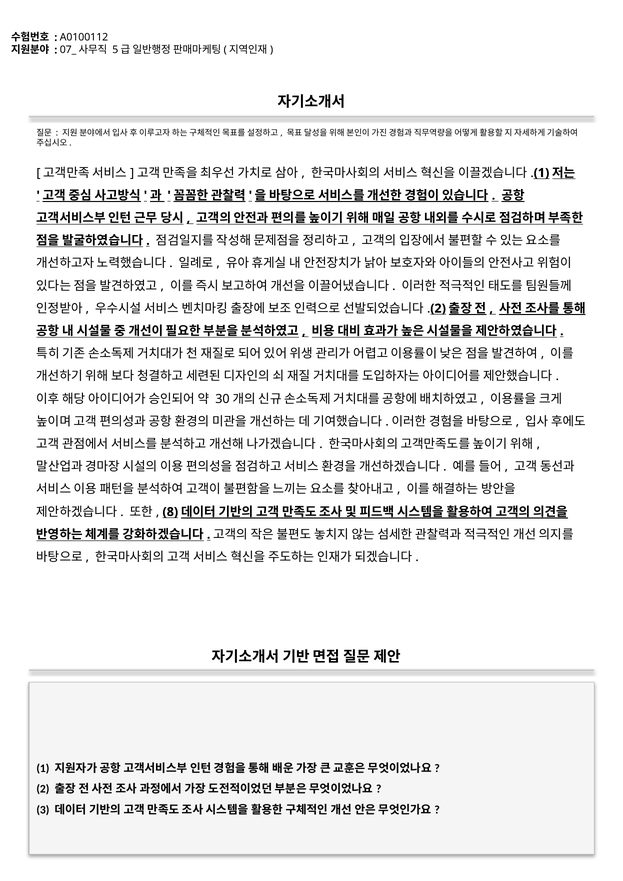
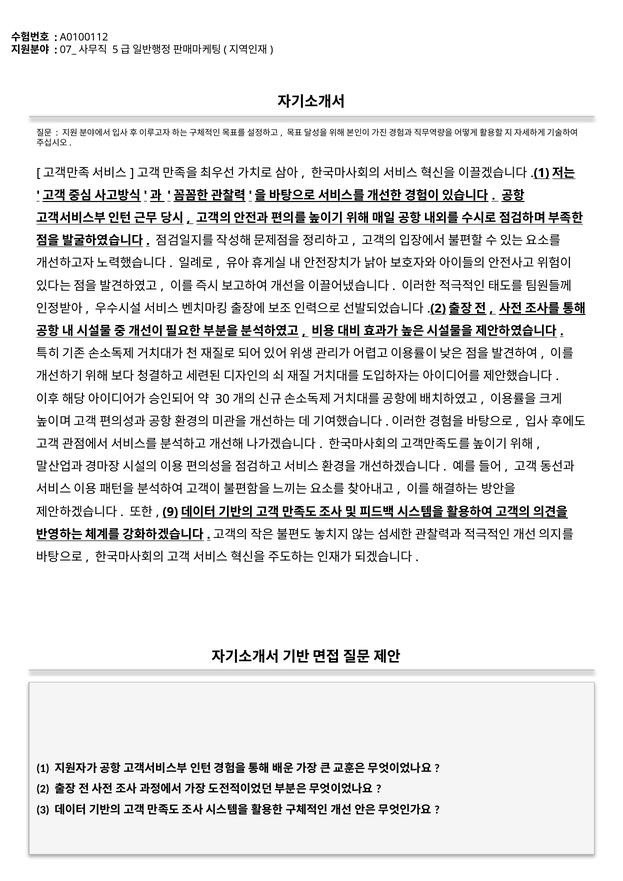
8: 8 -> 9 (170, 512)
